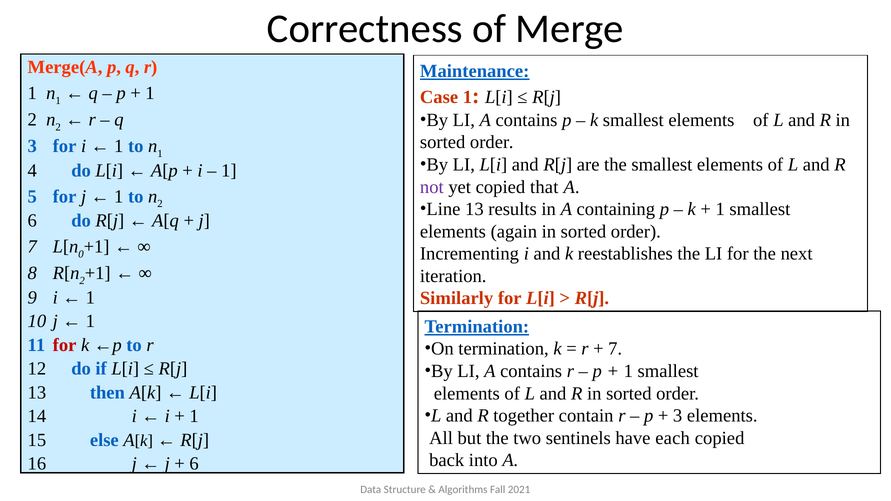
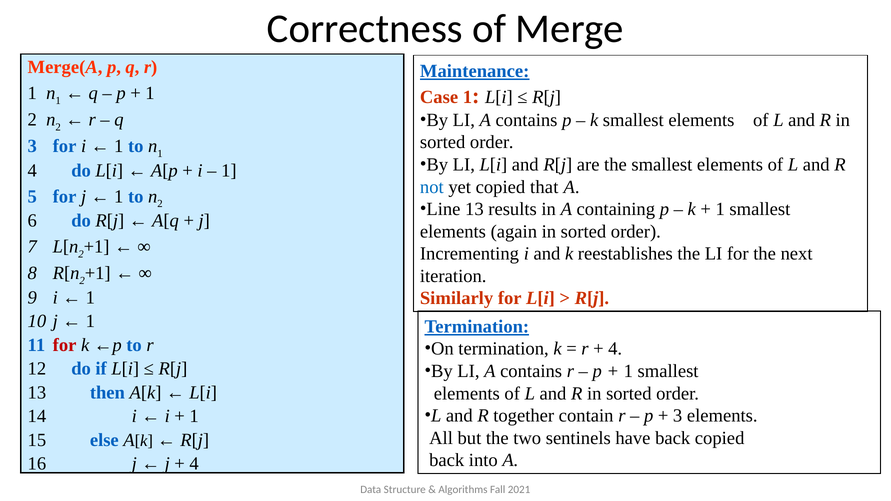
not colour: purple -> blue (432, 187)
0: 0 -> 2 (81, 254)
7: 7 -> 4 (615, 349)
have each: each -> back (673, 438)
6: 6 -> 4 (194, 464)
